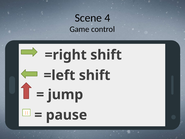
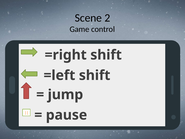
4: 4 -> 2 (107, 18)
